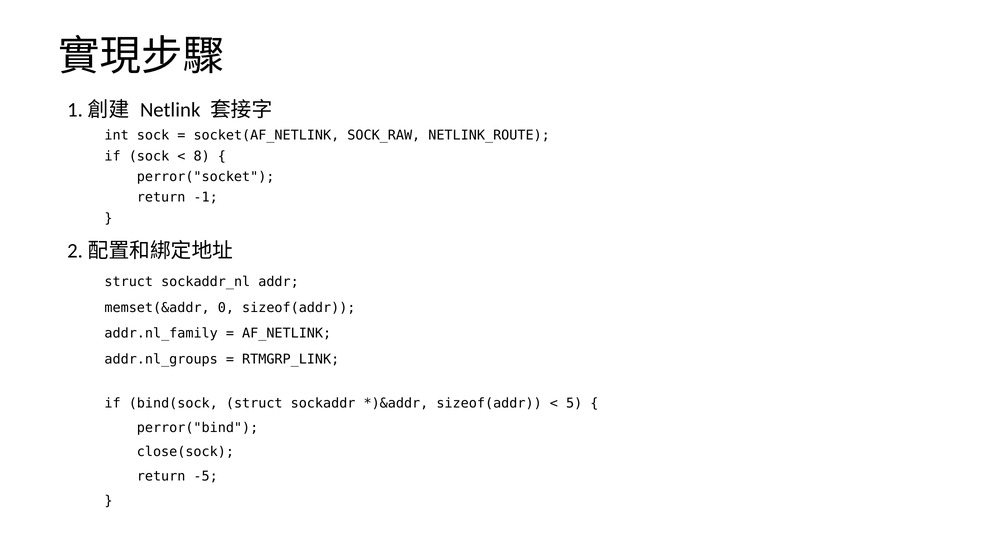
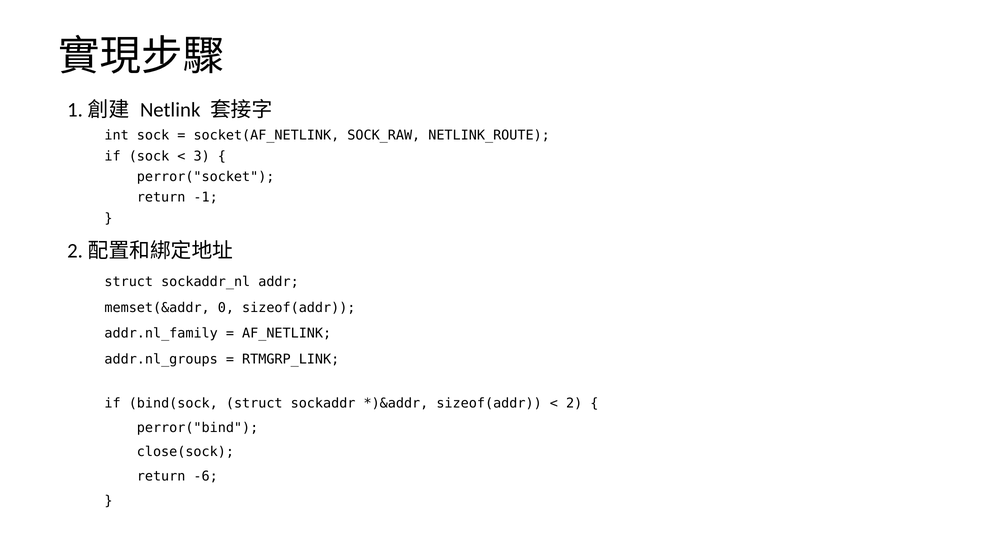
8: 8 -> 3 (202, 156)
5: 5 -> 2 (574, 403)
-5: -5 -> -6 (206, 476)
